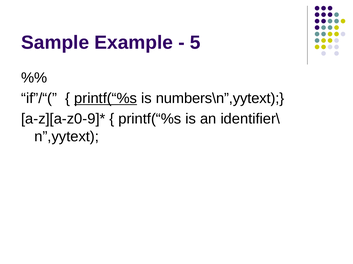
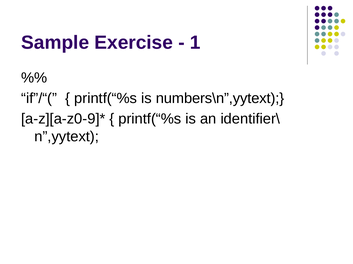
Example: Example -> Exercise (134, 43)
5: 5 -> 1 (195, 43)
printf(“%s underline: present -> none (106, 99)
